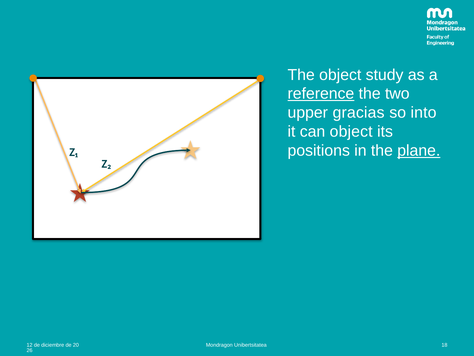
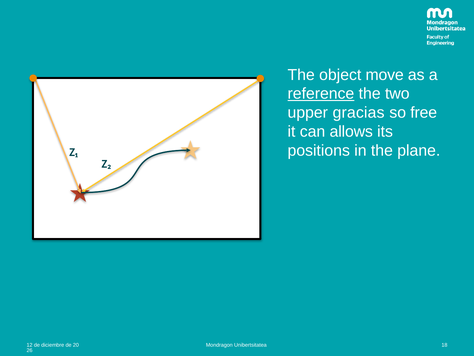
study: study -> move (385, 75)
into: into -> free (424, 113)
can object: object -> allows (351, 132)
plane underline: present -> none (419, 151)
